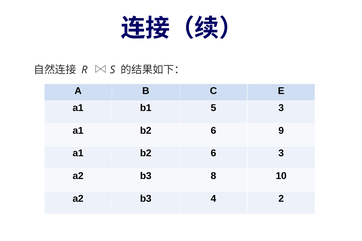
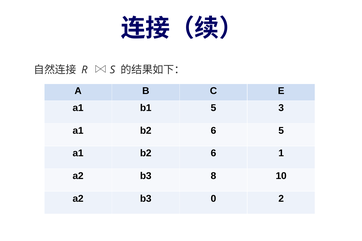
6 9: 9 -> 5 (281, 131)
6 3: 3 -> 1 (281, 153)
4: 4 -> 0 (213, 199)
